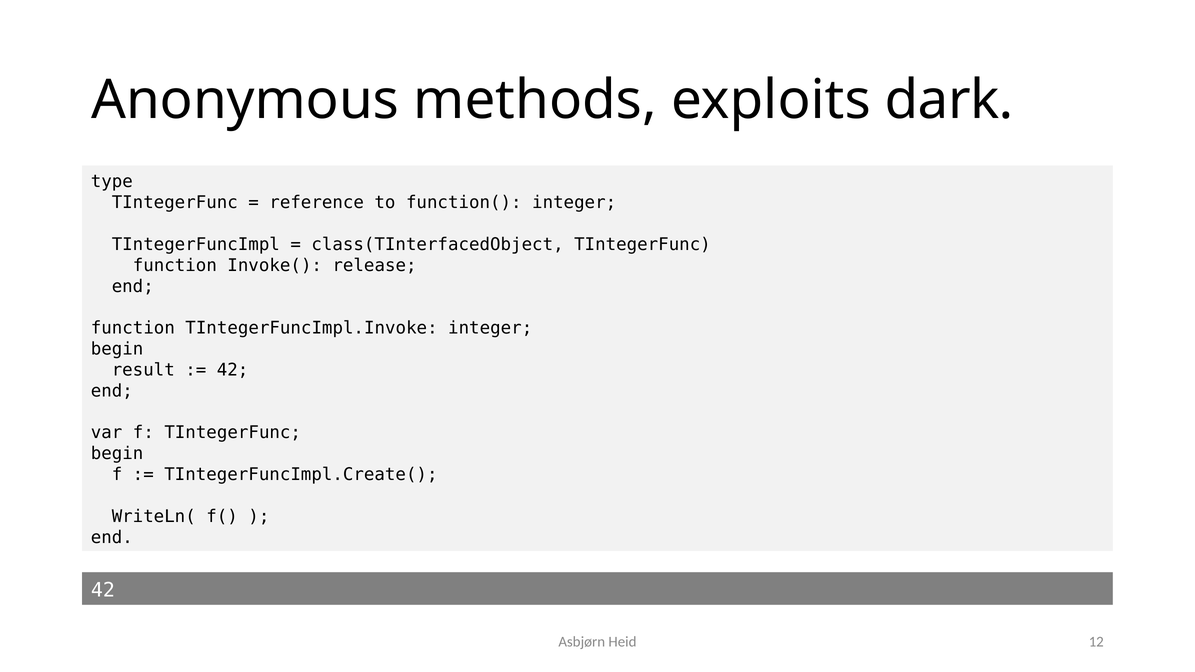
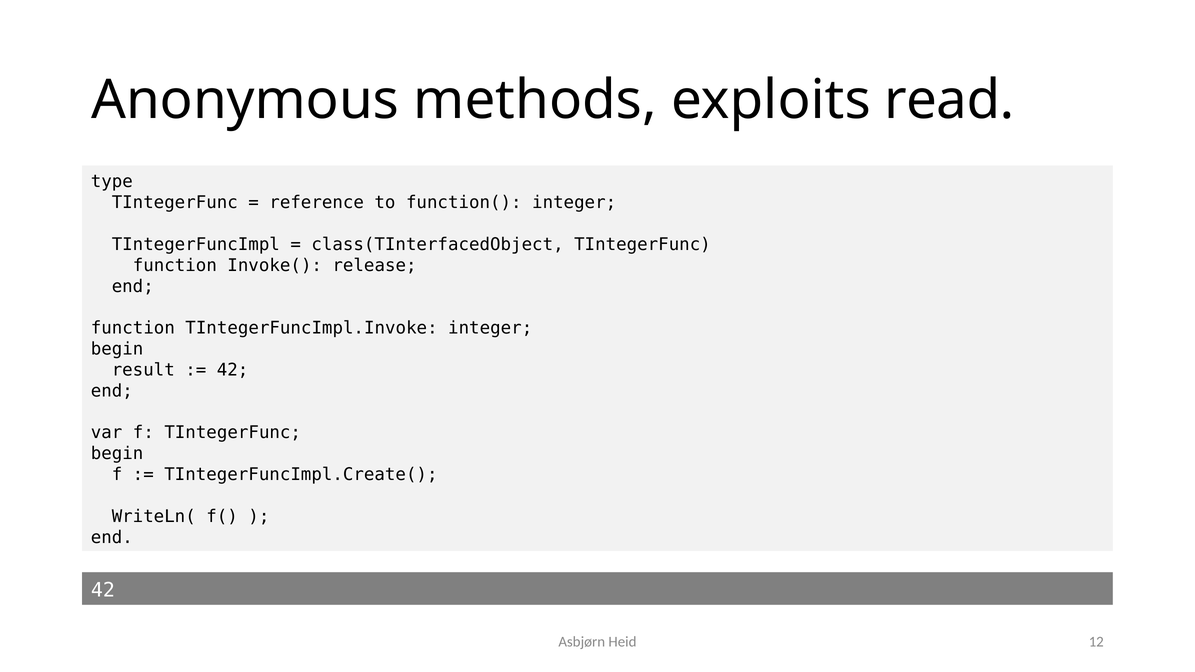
dark: dark -> read (949, 100)
